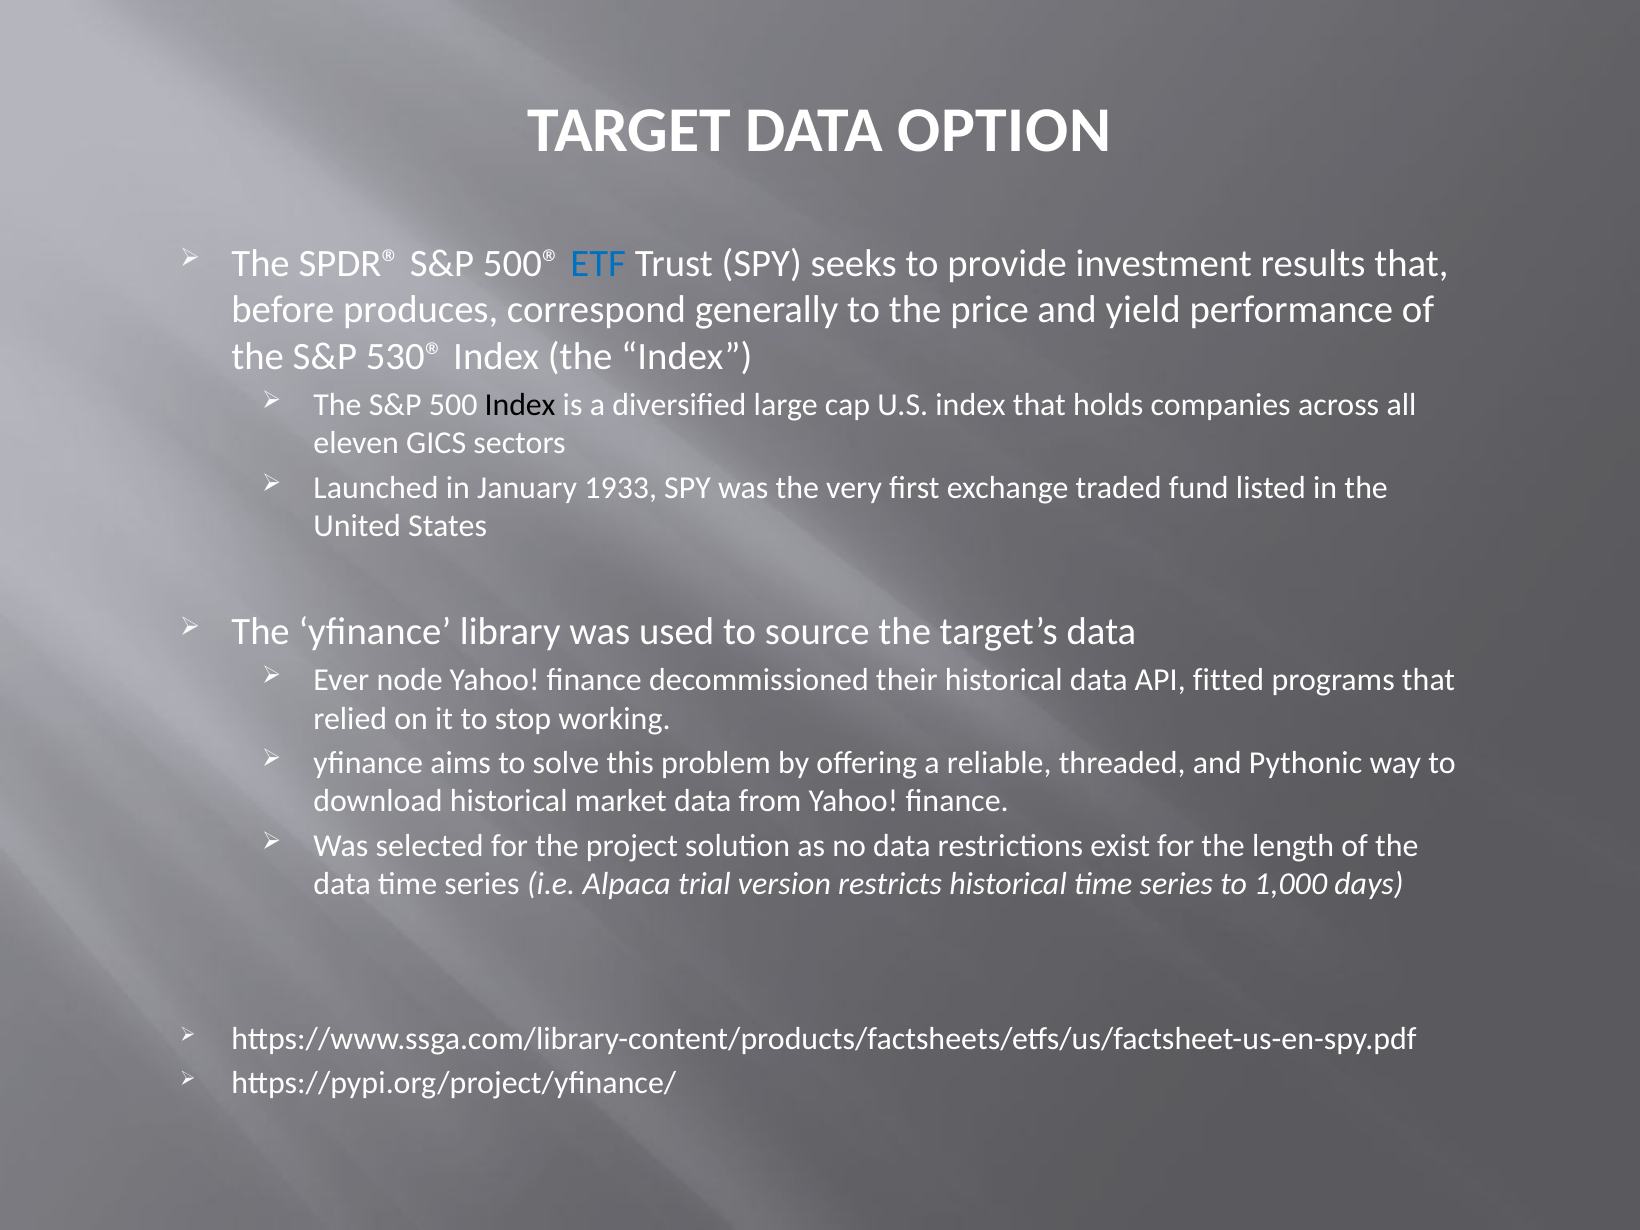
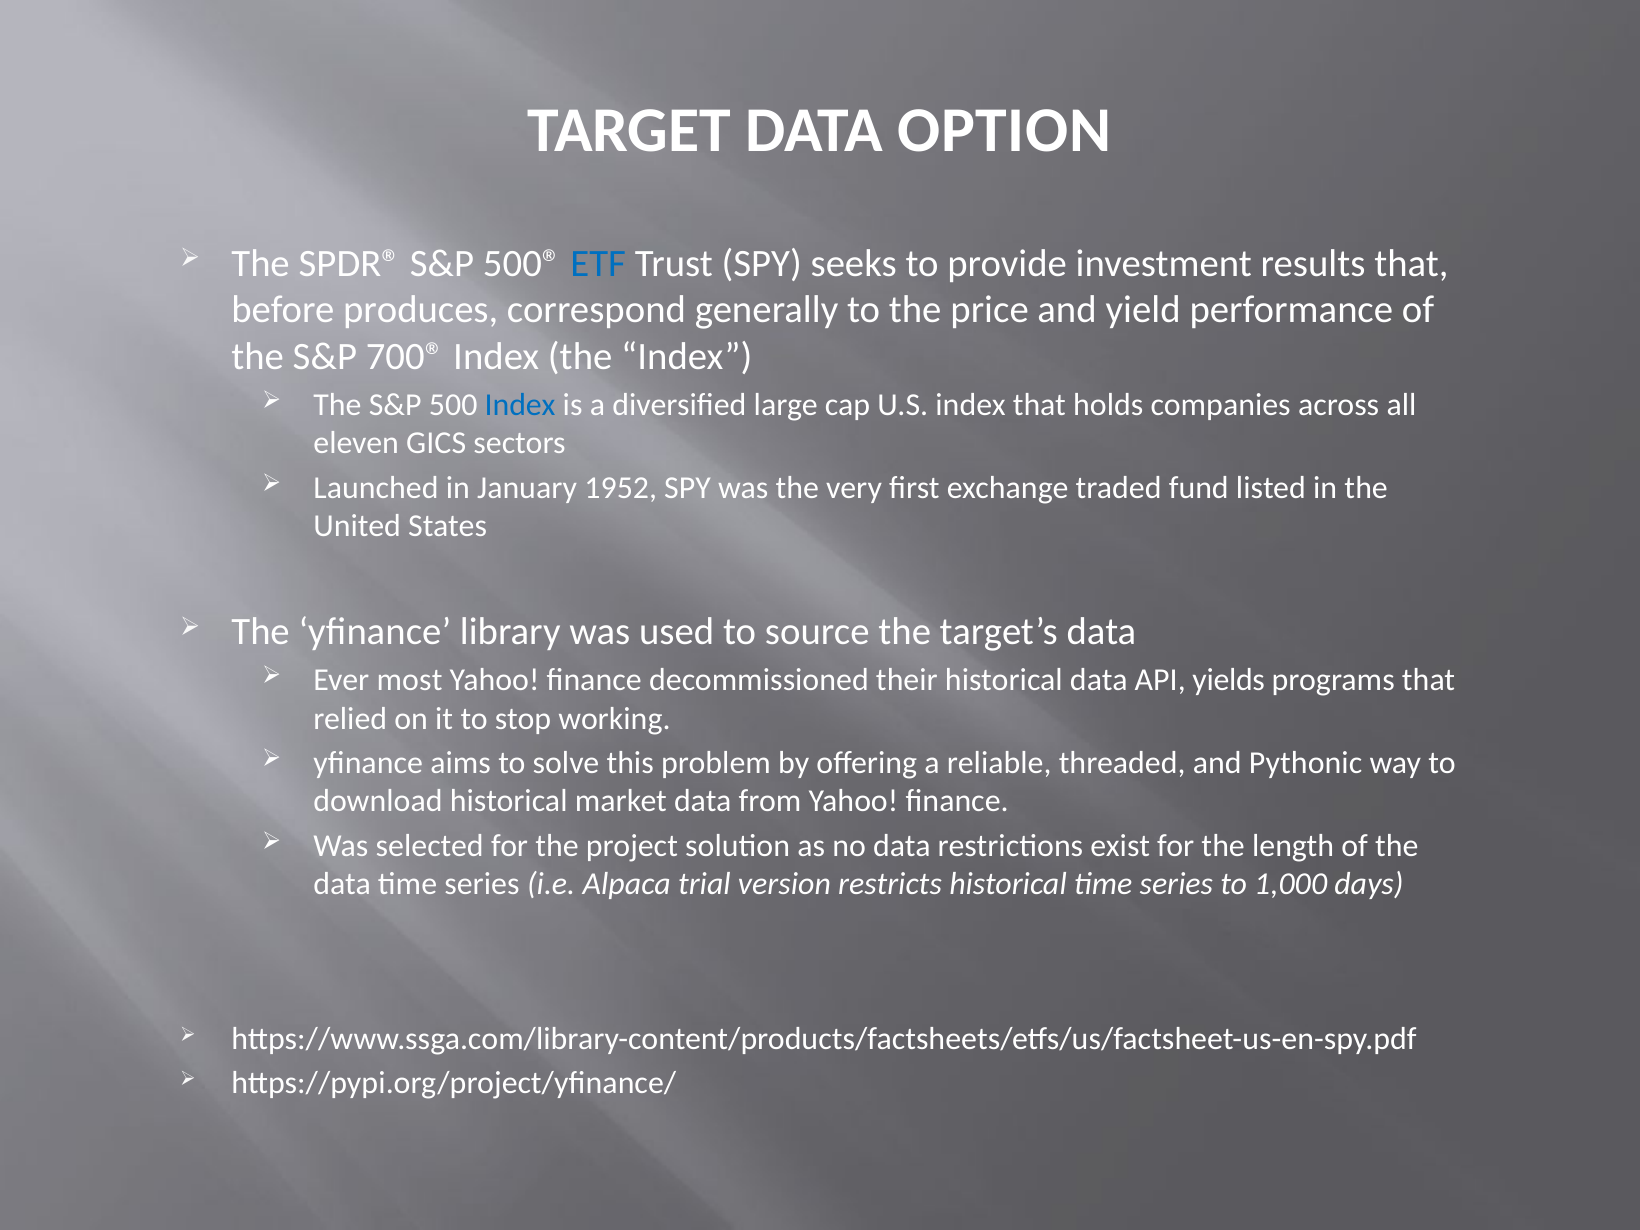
530®: 530® -> 700® (405, 357)
Index colour: black -> blue (520, 405)
1933: 1933 -> 1952 (621, 488)
node: node -> most (409, 680)
fitted: fitted -> yields (1229, 680)
